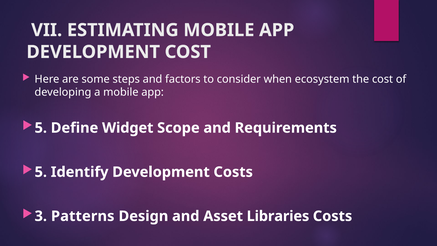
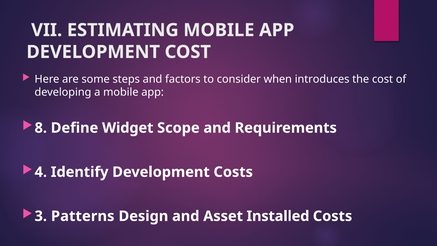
ecosystem: ecosystem -> introduces (322, 79)
5: 5 -> 8 (41, 128)
5: 5 -> 4 (41, 172)
Libraries: Libraries -> Installed (278, 216)
